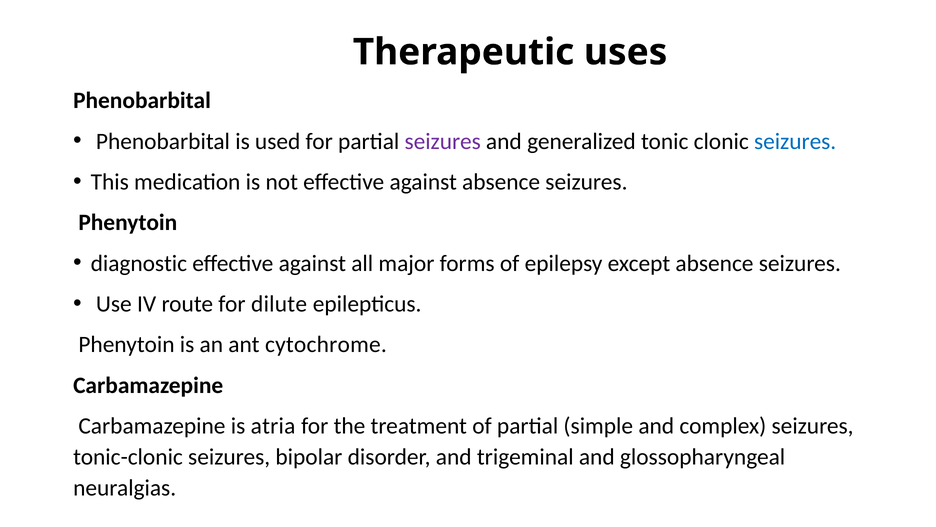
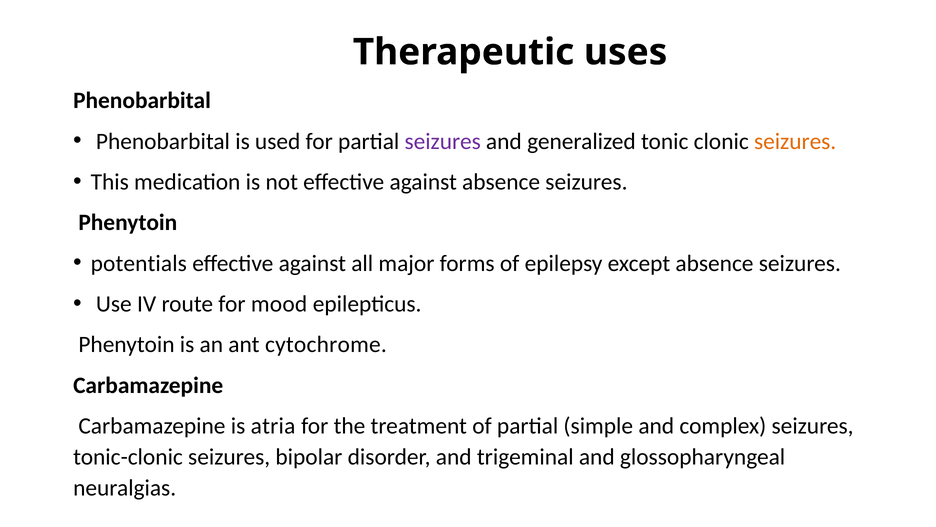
seizures colour: blue -> orange (795, 141)
diagnostic: diagnostic -> potentials (139, 263)
dilute: dilute -> mood (279, 304)
